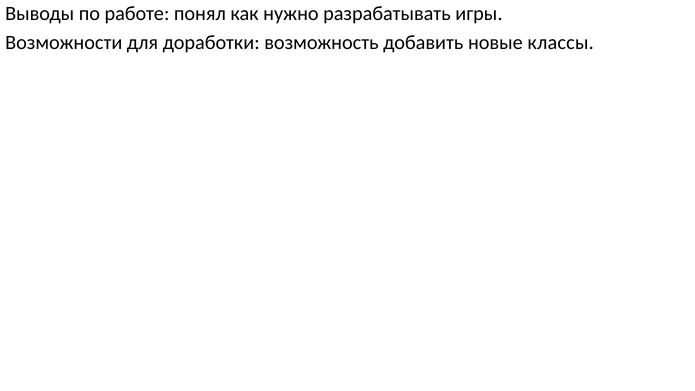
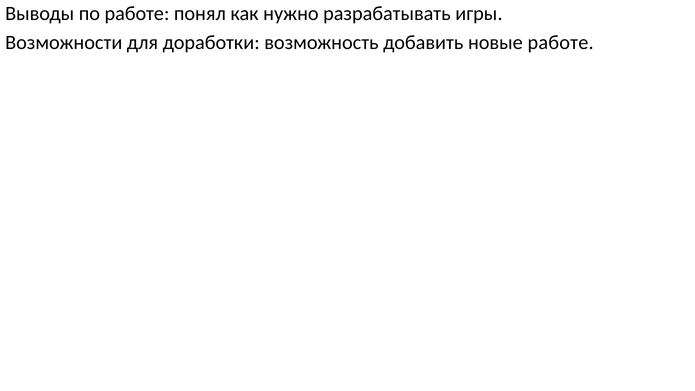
новые классы: классы -> работе (561, 43)
